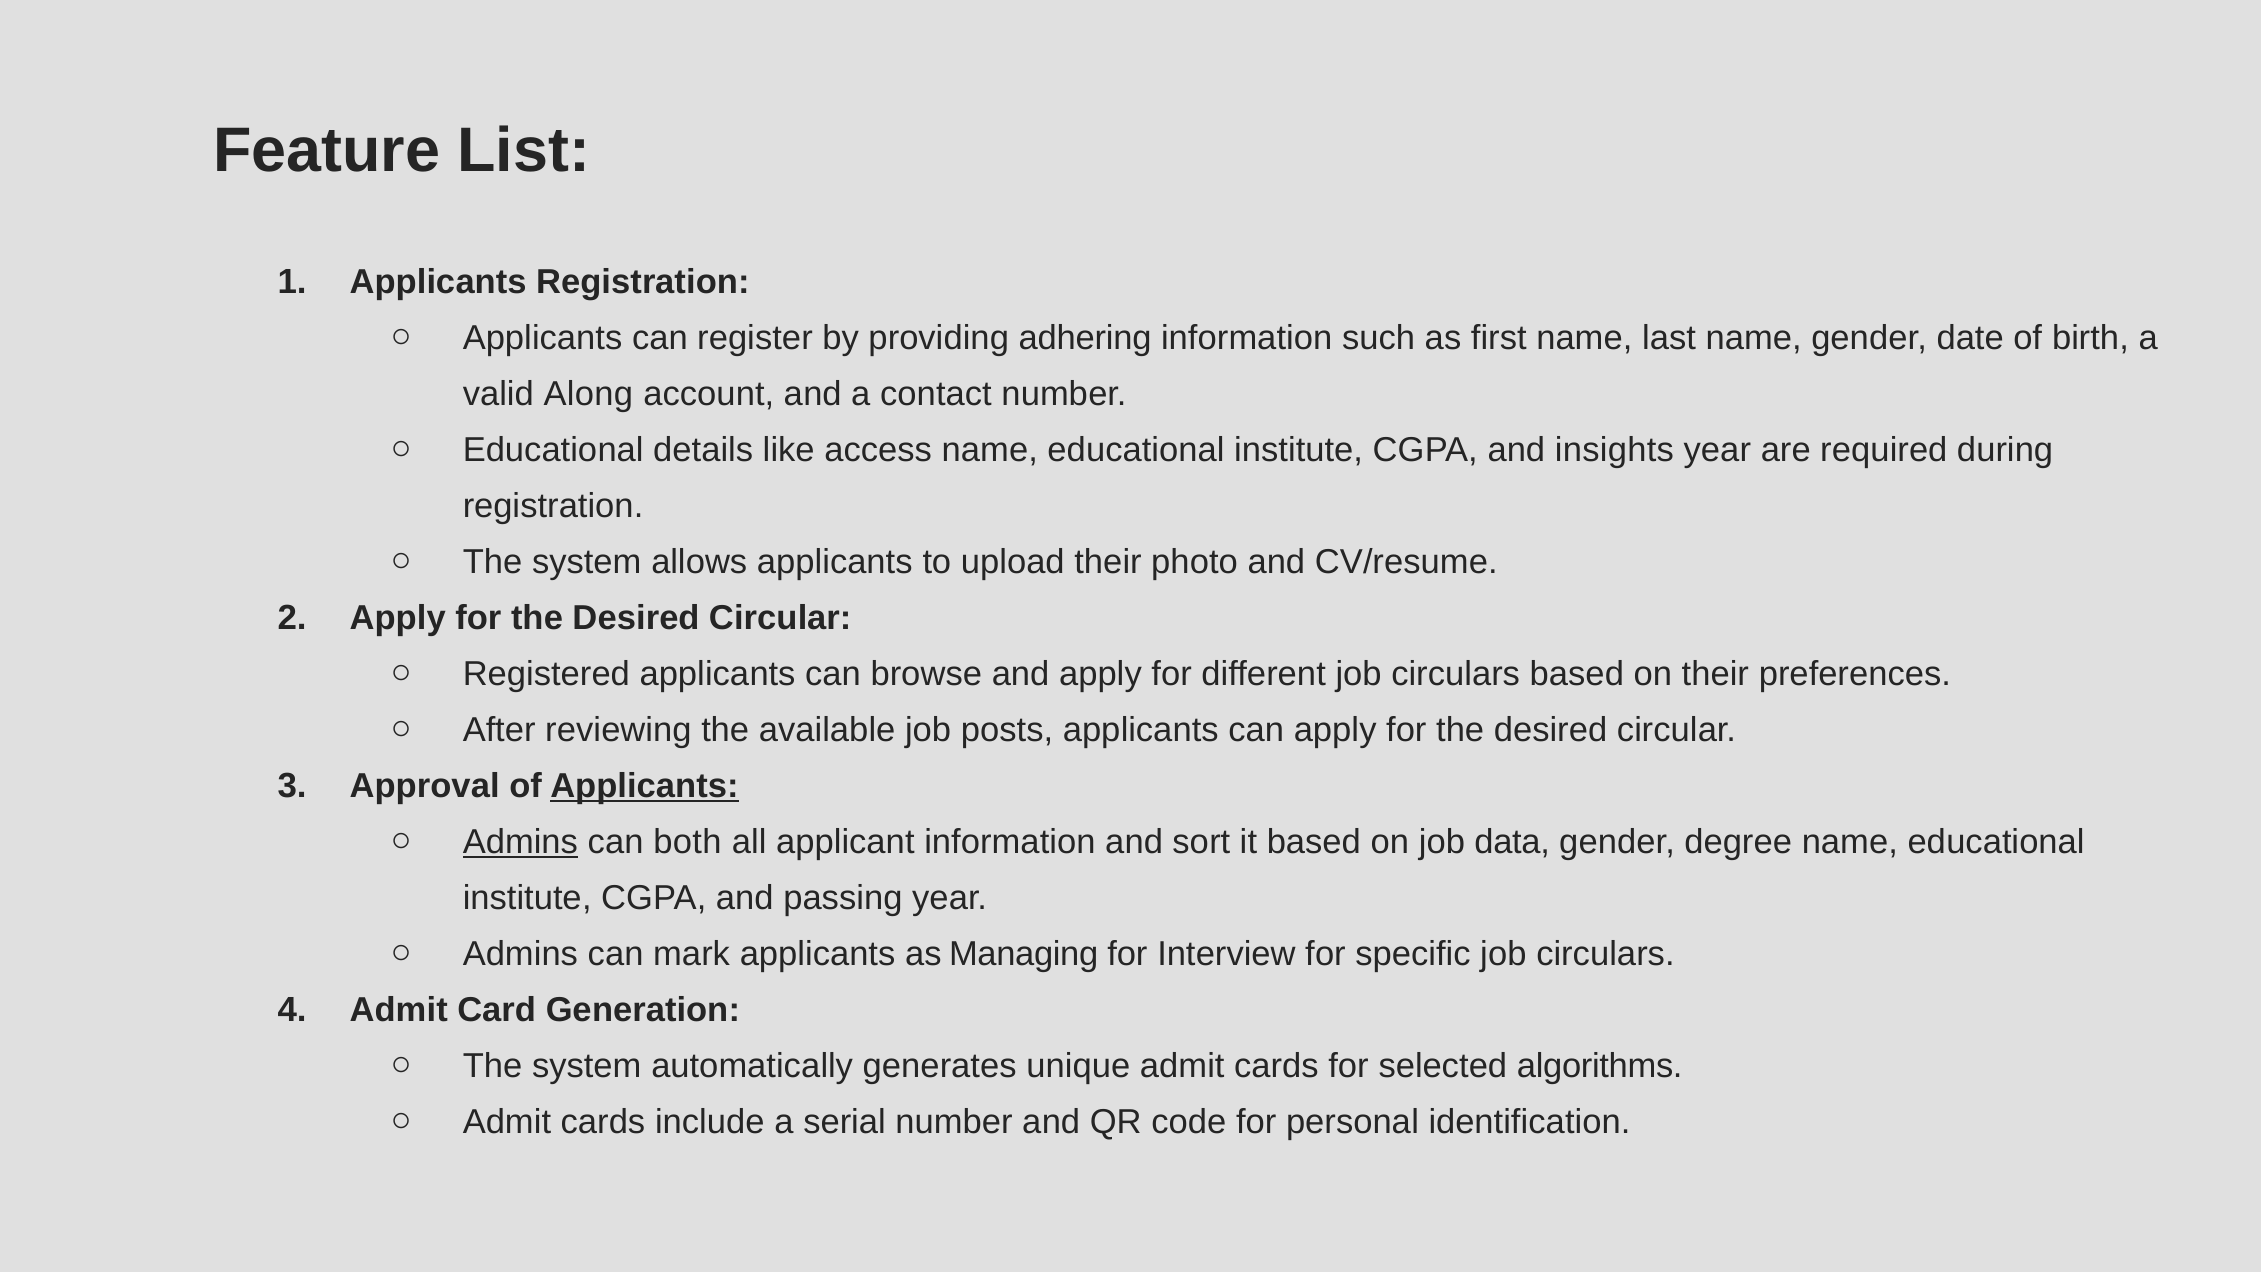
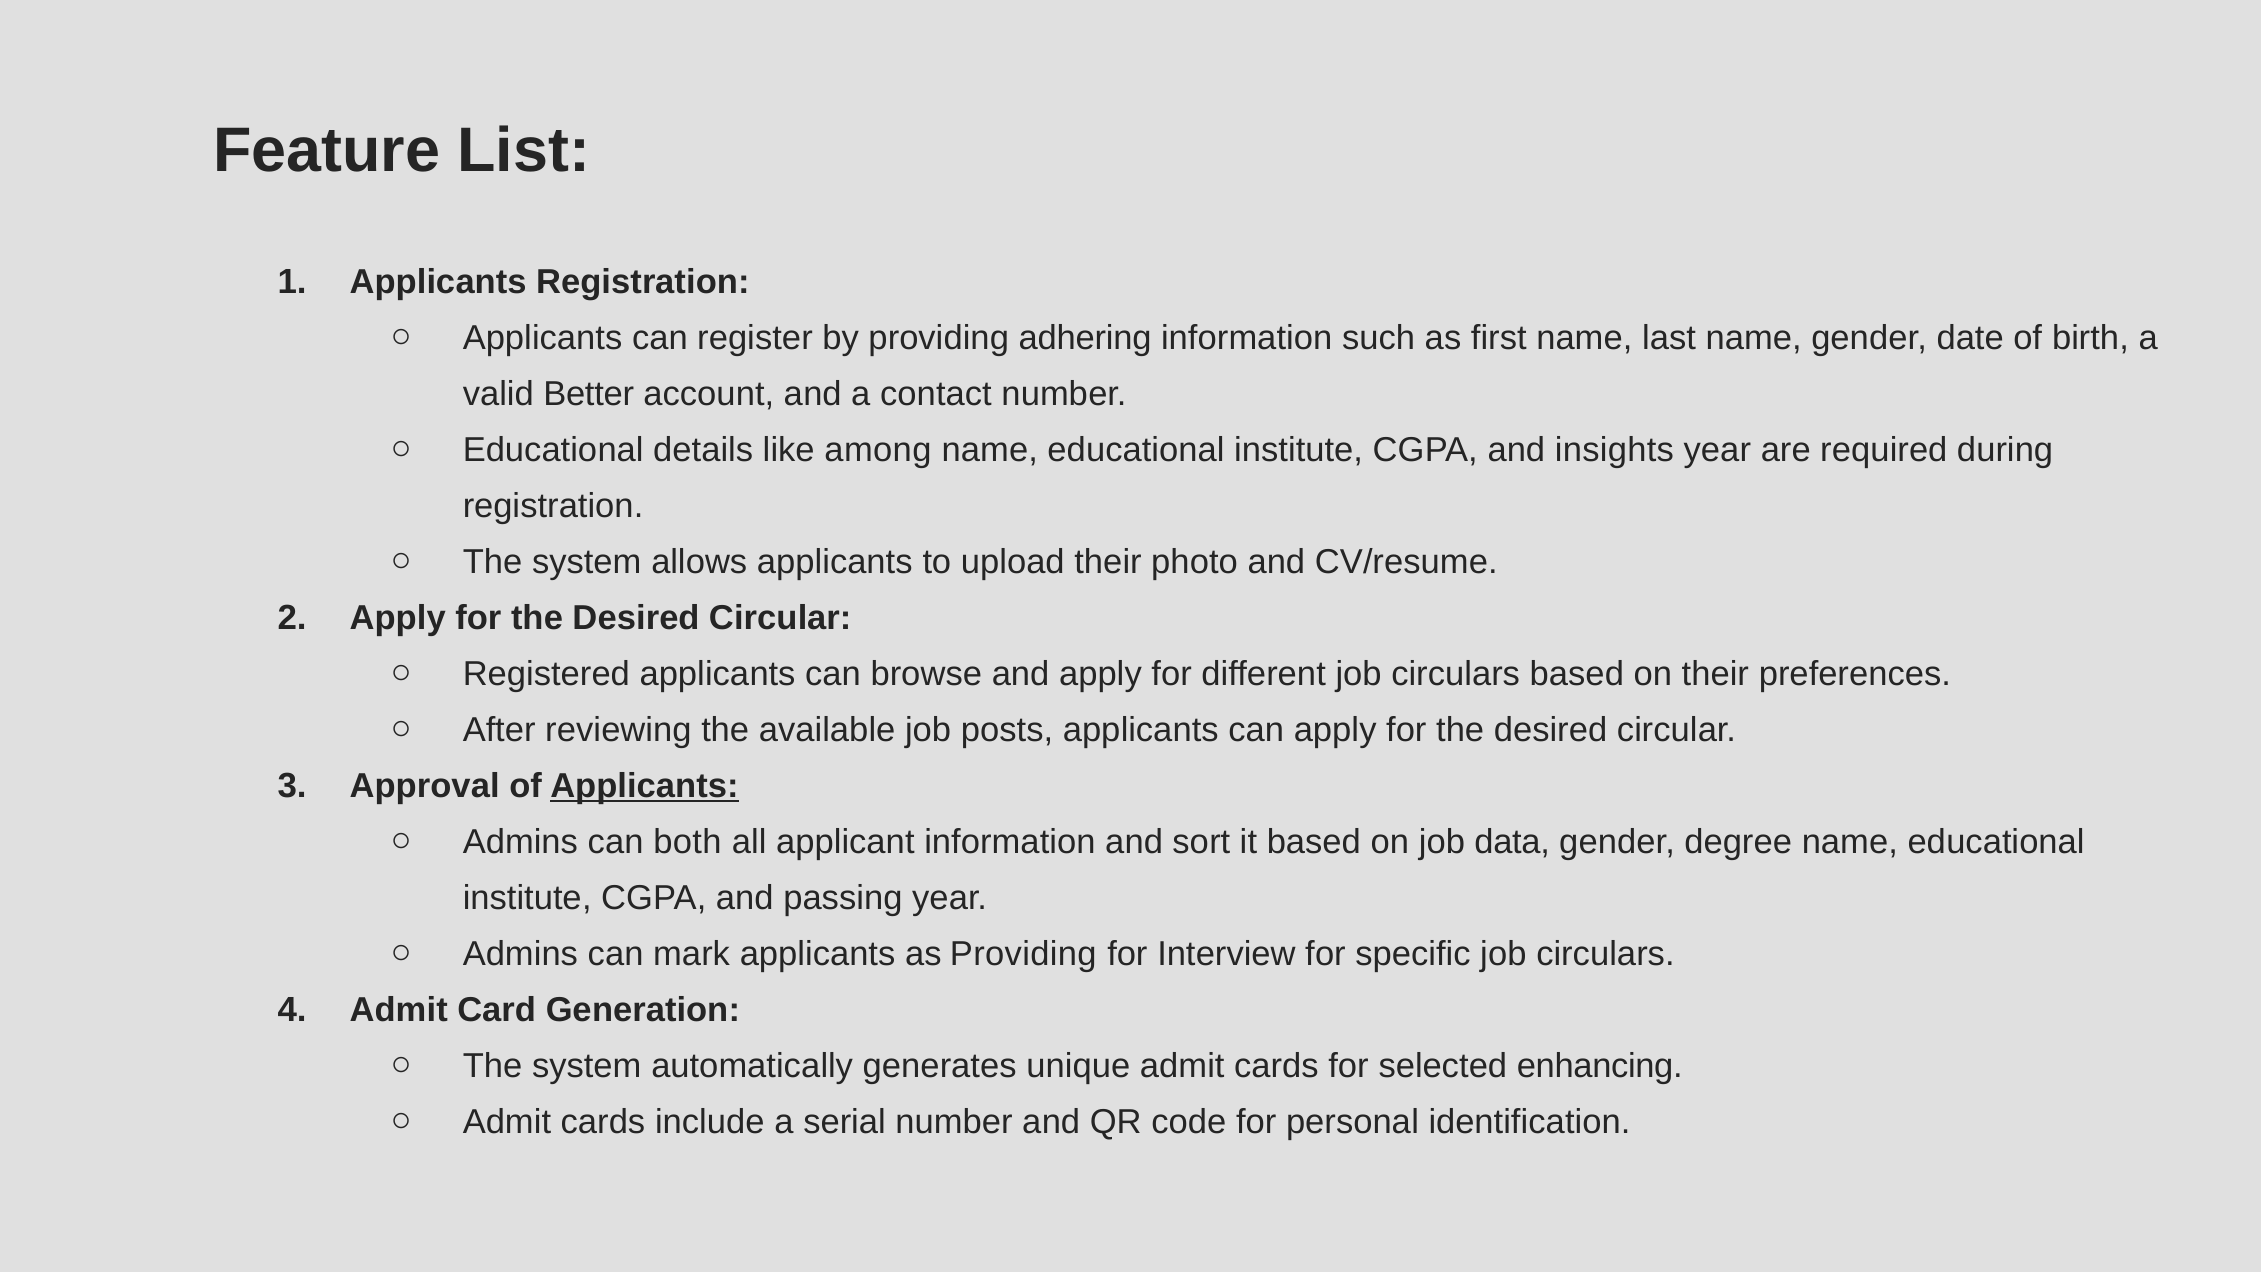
Along: Along -> Better (589, 394)
access: access -> among (878, 450)
Admins underline: present -> none (520, 842)
as Managing: Managing -> Providing (1023, 954)
algorithms: algorithms -> enhancing (1600, 1066)
